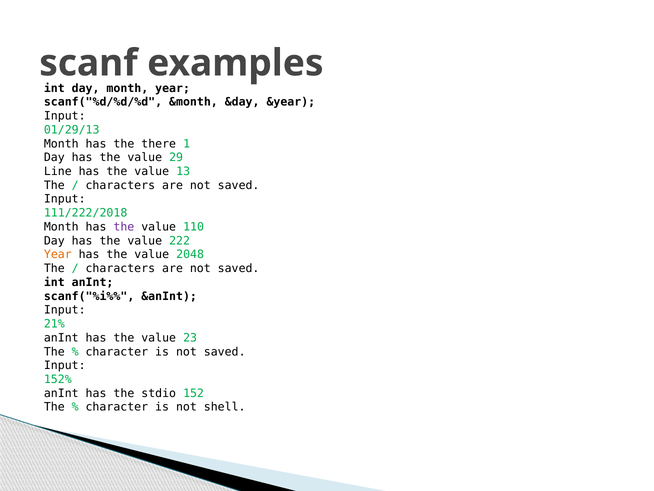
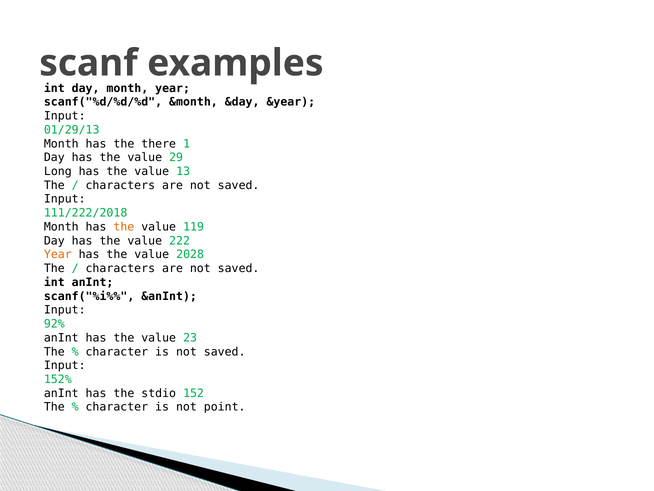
Line: Line -> Long (58, 171)
the colour: purple -> orange (124, 227)
110: 110 -> 119 (194, 227)
2048: 2048 -> 2028 (190, 254)
21%: 21% -> 92% (54, 324)
shell: shell -> point (225, 407)
